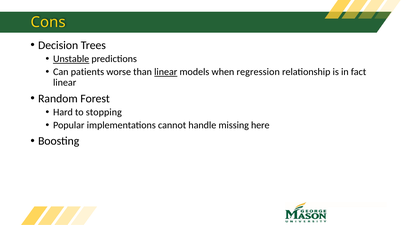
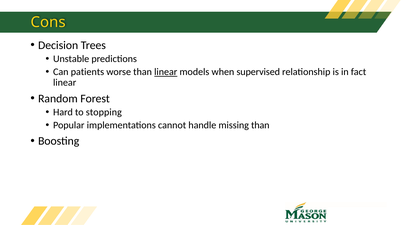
Unstable underline: present -> none (71, 59)
regression: regression -> supervised (258, 72)
missing here: here -> than (260, 126)
